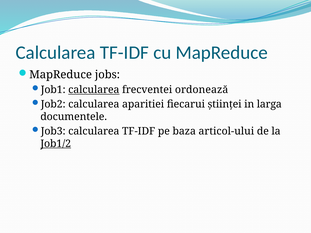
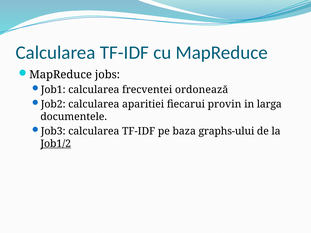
calcularea underline: present -> none (94, 90)
științei: științei -> provin (225, 104)
articol-ului: articol-ului -> graphs-ului (226, 131)
